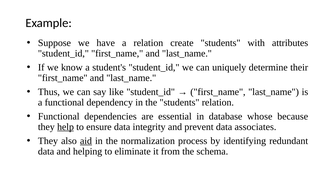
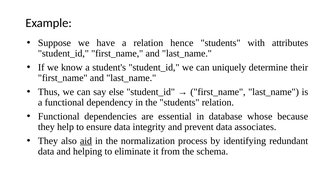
create: create -> hence (182, 43)
like: like -> else (116, 92)
help underline: present -> none (66, 127)
